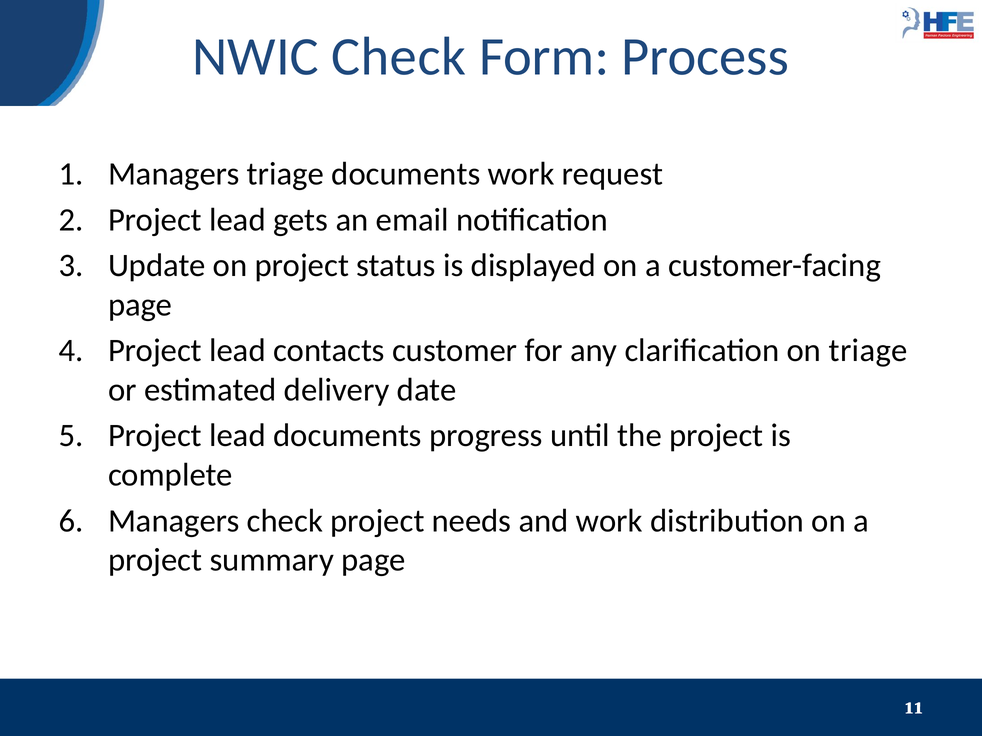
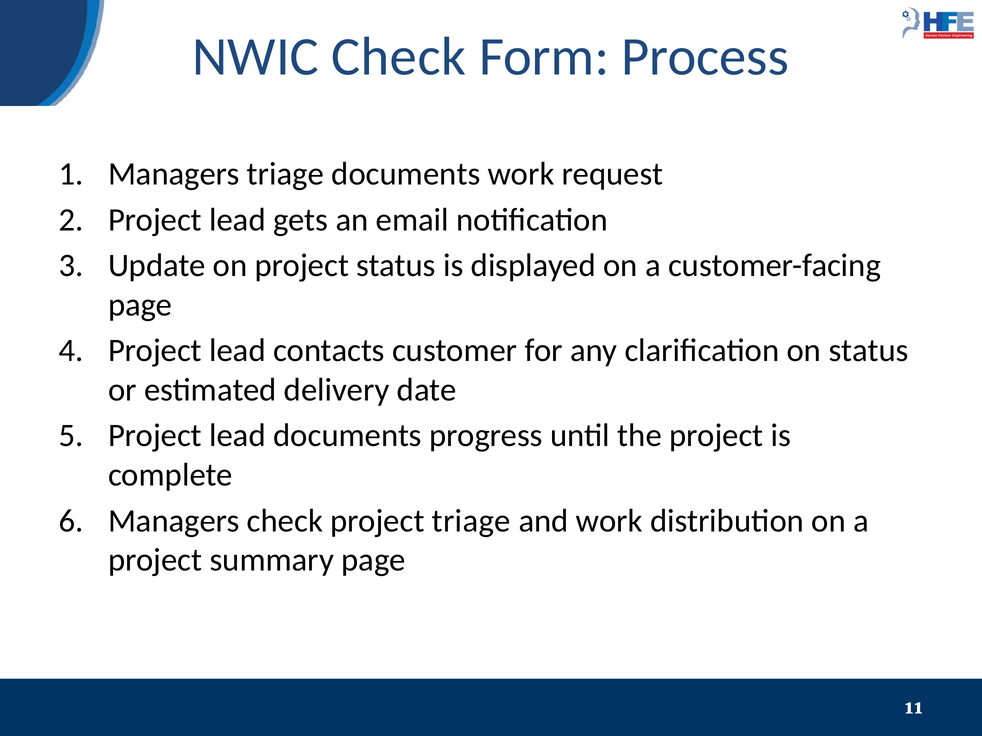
on triage: triage -> status (868, 351)
project needs: needs -> triage (471, 521)
